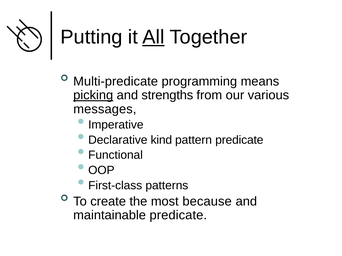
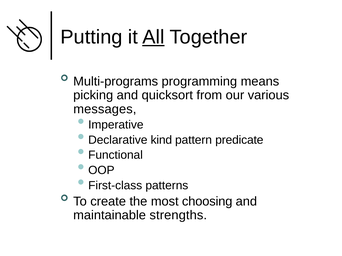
Multi-predicate: Multi-predicate -> Multi-programs (116, 82)
picking underline: present -> none (93, 95)
strengths: strengths -> quicksort (167, 95)
because: because -> choosing (207, 202)
maintainable predicate: predicate -> strengths (178, 216)
